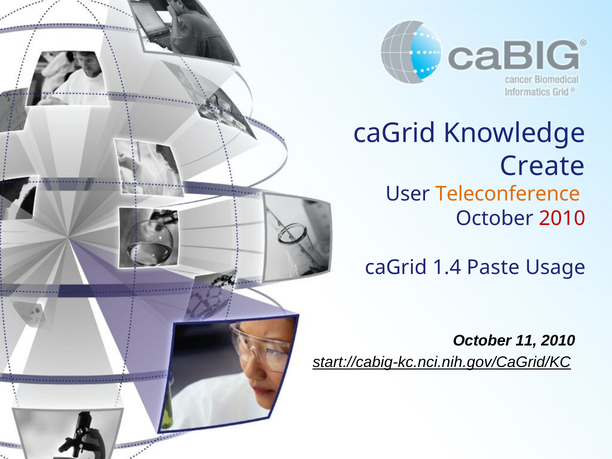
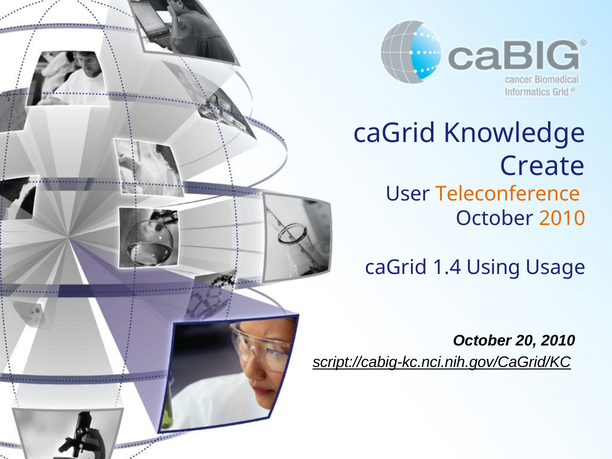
2010 colour: red -> orange (562, 219)
Paste: Paste -> Using (493, 268)
11: 11 -> 20 (526, 341)
start://cabig-kc.nci.nih.gov/CaGrid/KC: start://cabig-kc.nci.nih.gov/CaGrid/KC -> script://cabig-kc.nci.nih.gov/CaGrid/KC (442, 362)
